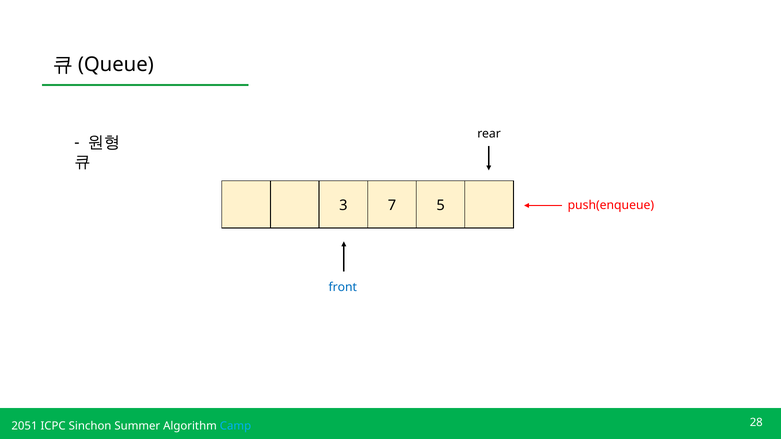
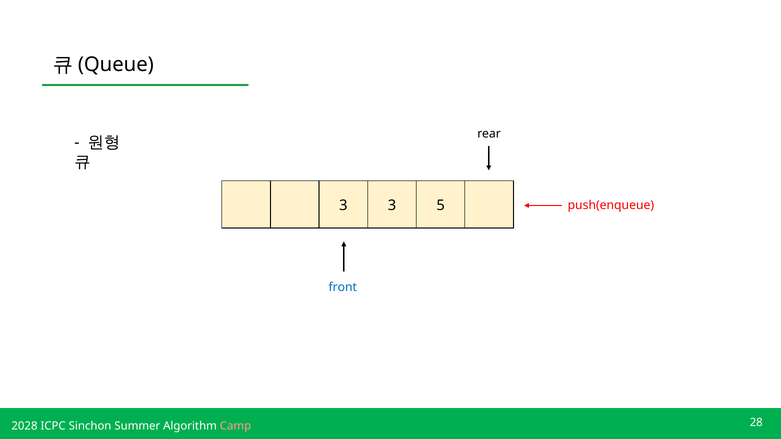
3 7: 7 -> 3 (392, 205)
2051: 2051 -> 2028 (25, 426)
Camp colour: light blue -> pink (235, 426)
